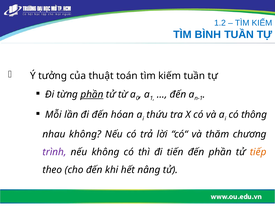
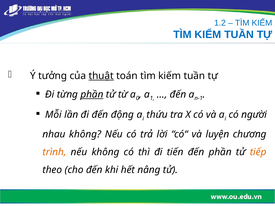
BÌNH: BÌNH -> KIỂM (208, 35)
thuật underline: none -> present (101, 76)
hóan: hóan -> động (122, 115)
thông: thông -> người (254, 115)
thăm: thăm -> luyện (217, 134)
trình colour: purple -> orange (54, 152)
